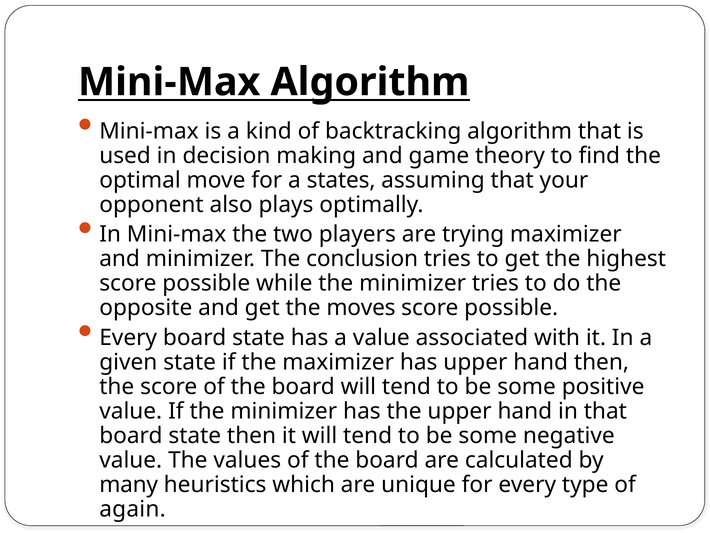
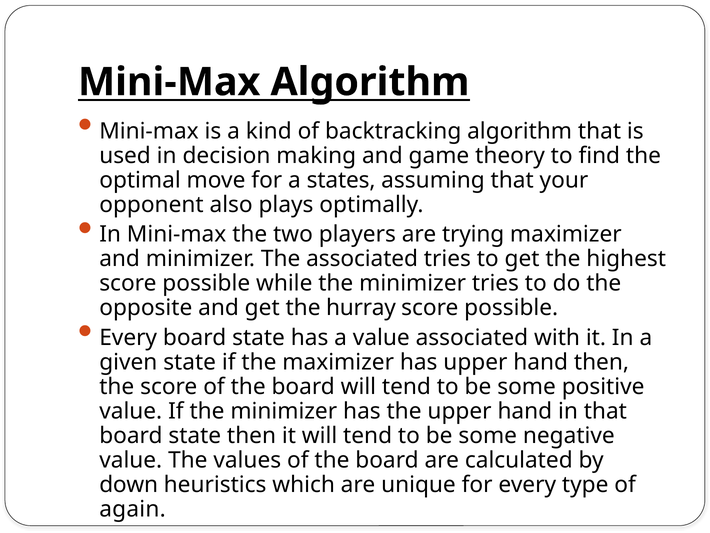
The conclusion: conclusion -> associated (362, 259)
moves: moves -> hurray (361, 308)
many: many -> down (129, 484)
